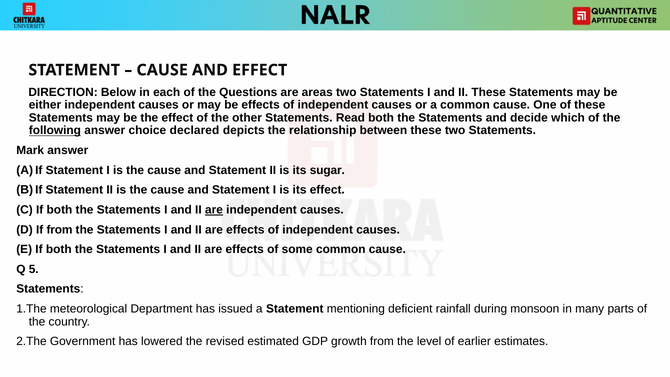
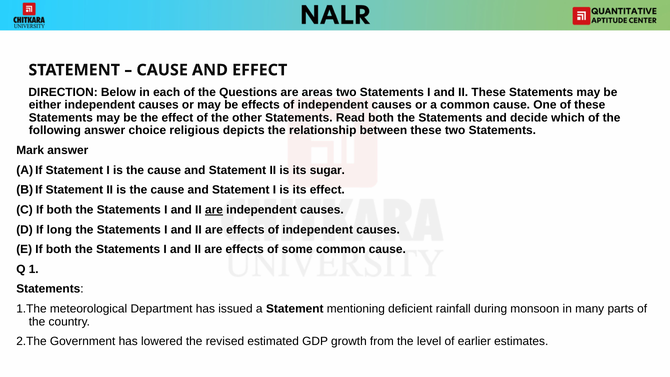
following underline: present -> none (55, 131)
declared: declared -> religious (195, 131)
If from: from -> long (59, 230)
5: 5 -> 1 (34, 269)
